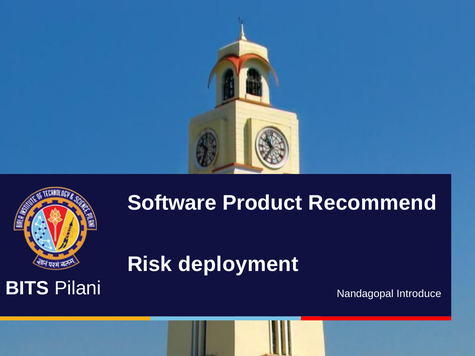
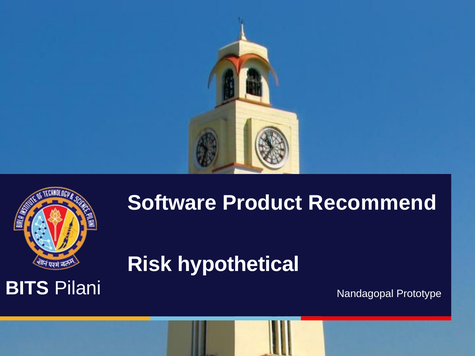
deployment: deployment -> hypothetical (239, 264)
Introduce: Introduce -> Prototype (419, 294)
